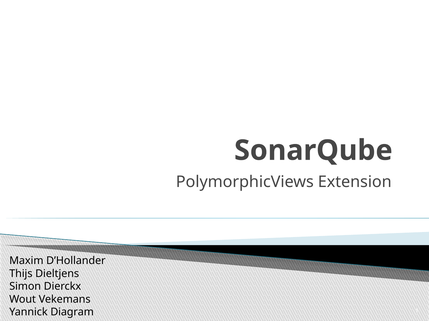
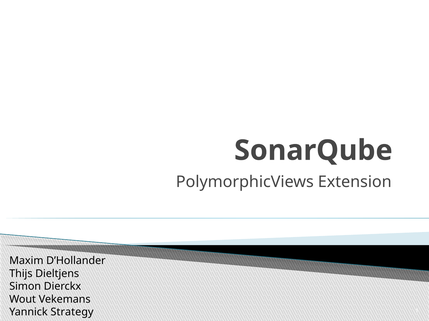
Diagram: Diagram -> Strategy (72, 313)
